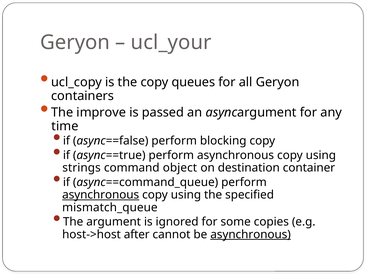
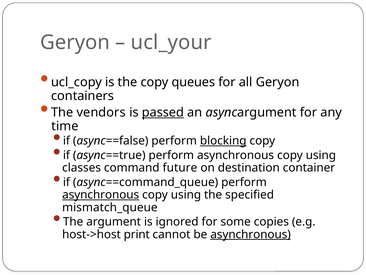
improve: improve -> vendors (101, 112)
passed underline: none -> present (163, 112)
blocking underline: none -> present (223, 141)
strings: strings -> classes (82, 168)
object: object -> future (180, 168)
after: after -> print (137, 234)
